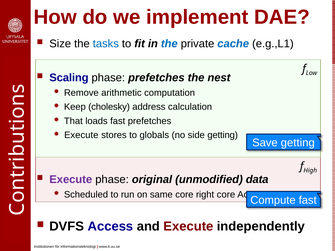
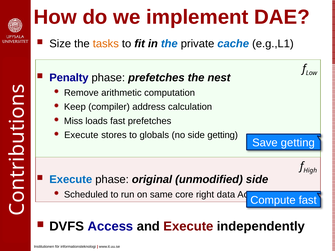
tasks colour: blue -> orange (106, 44)
Scaling: Scaling -> Penalty (69, 78)
cholesky: cholesky -> compiler (109, 107)
That: That -> Miss (73, 121)
Execute colour: purple -> blue (71, 180)
unmodified data: data -> side (257, 180)
right core: core -> data (226, 195)
